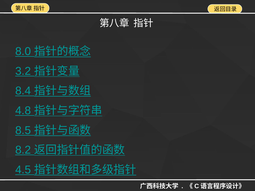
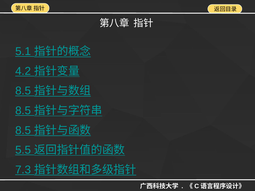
8.0: 8.0 -> 5.1 (23, 52)
3.2: 3.2 -> 4.2 (23, 71)
8.4: 8.4 -> 8.5 (23, 91)
4.8: 4.8 -> 8.5 (23, 111)
8.2: 8.2 -> 5.5 (23, 150)
4.5: 4.5 -> 7.3 (23, 170)
